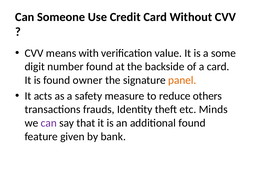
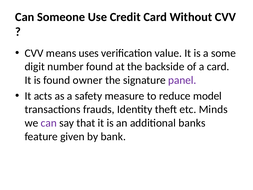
with: with -> uses (89, 53)
panel colour: orange -> purple (182, 80)
others: others -> model (207, 96)
additional found: found -> banks (192, 123)
